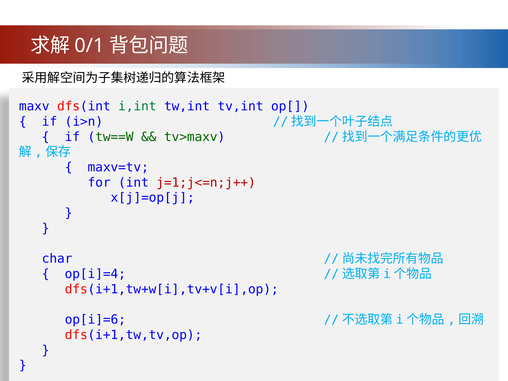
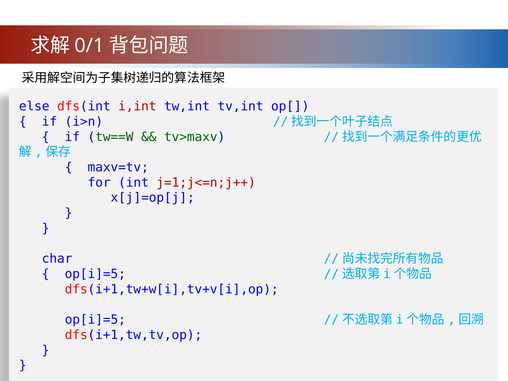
maxv: maxv -> else (34, 106)
i,int colour: green -> red (137, 106)
op[i]=4: op[i]=4 -> op[i]=5 (95, 274)
op[i]=6: op[i]=6 -> op[i]=5 (95, 320)
